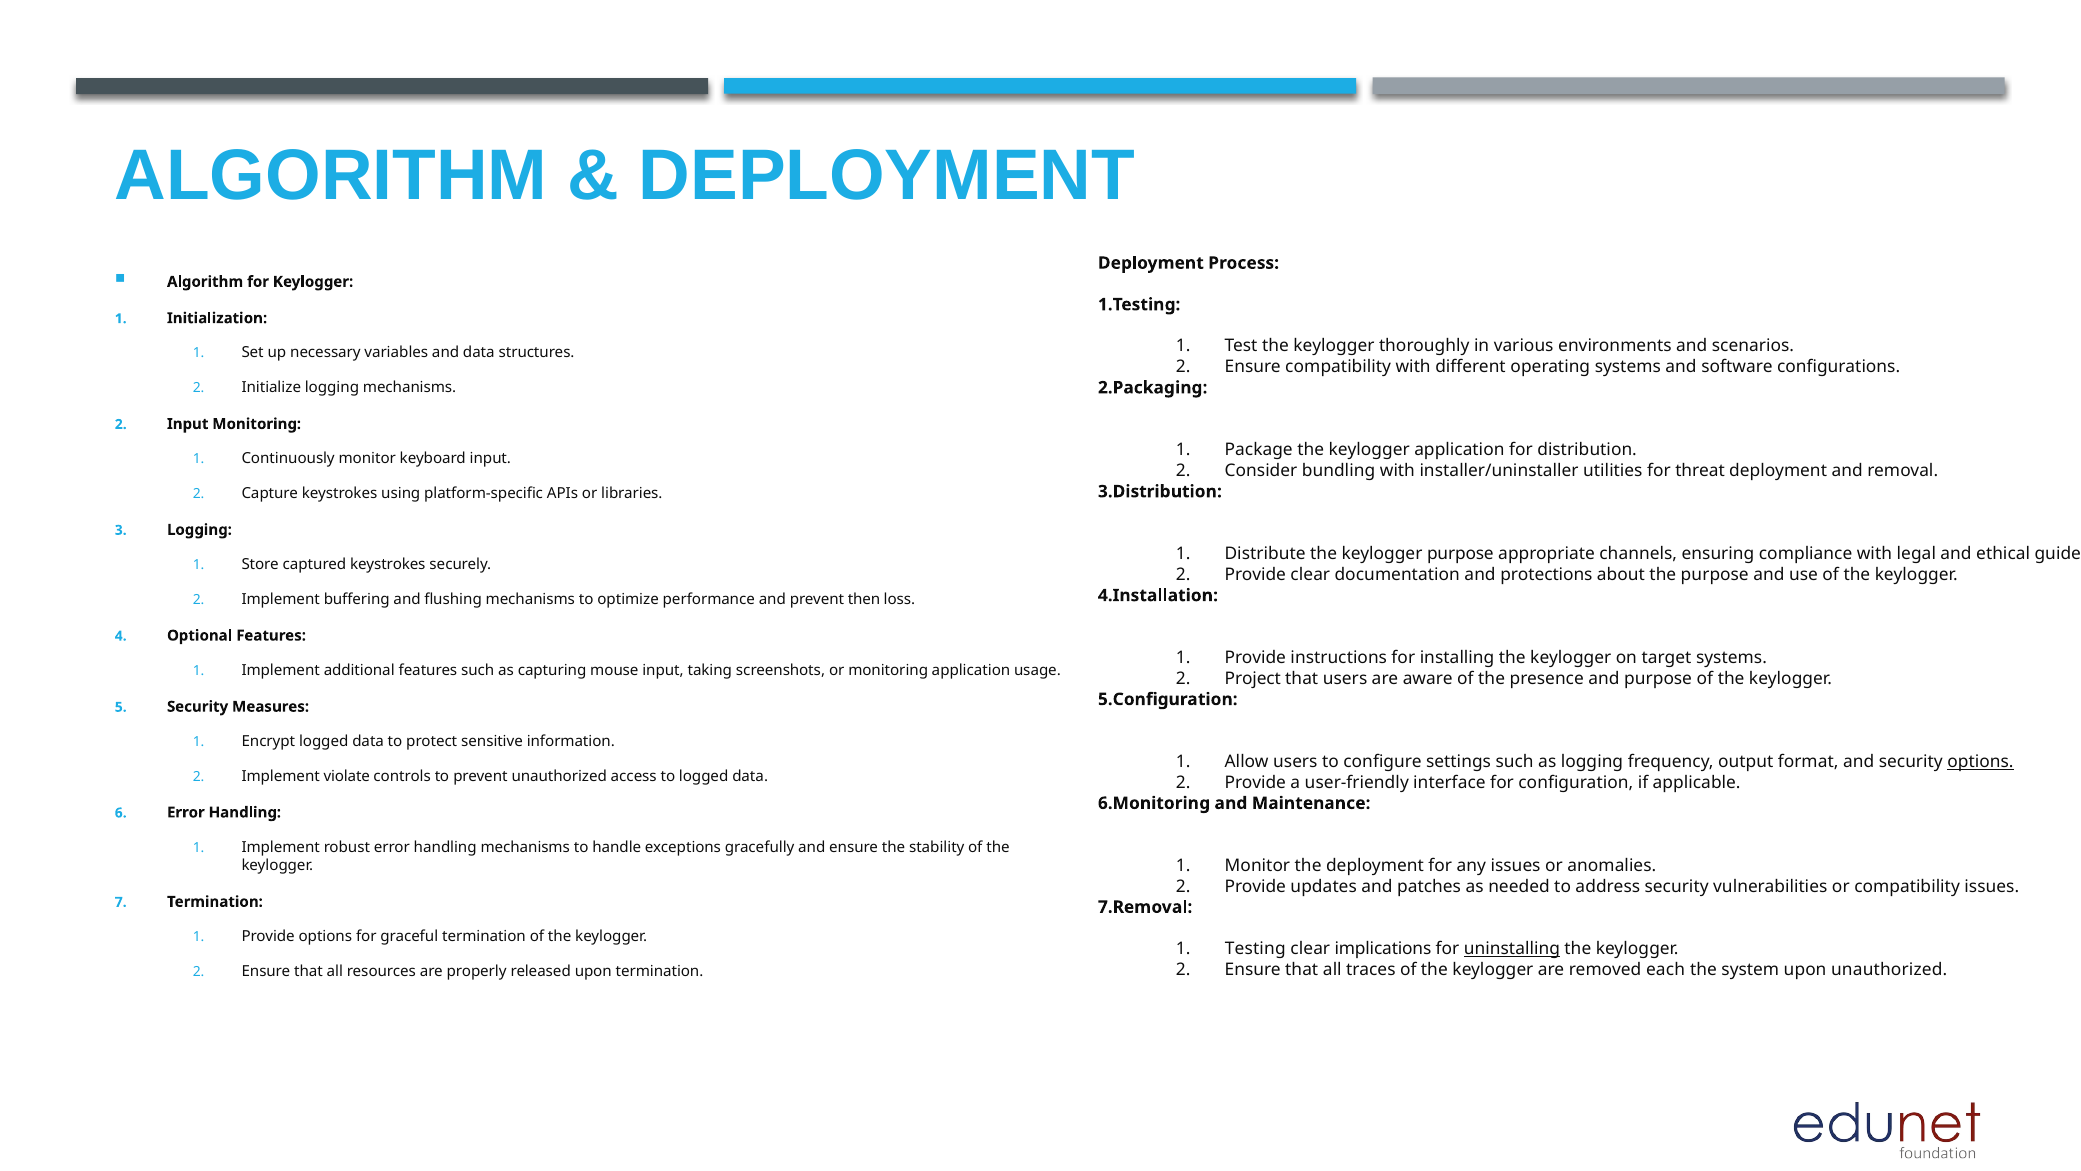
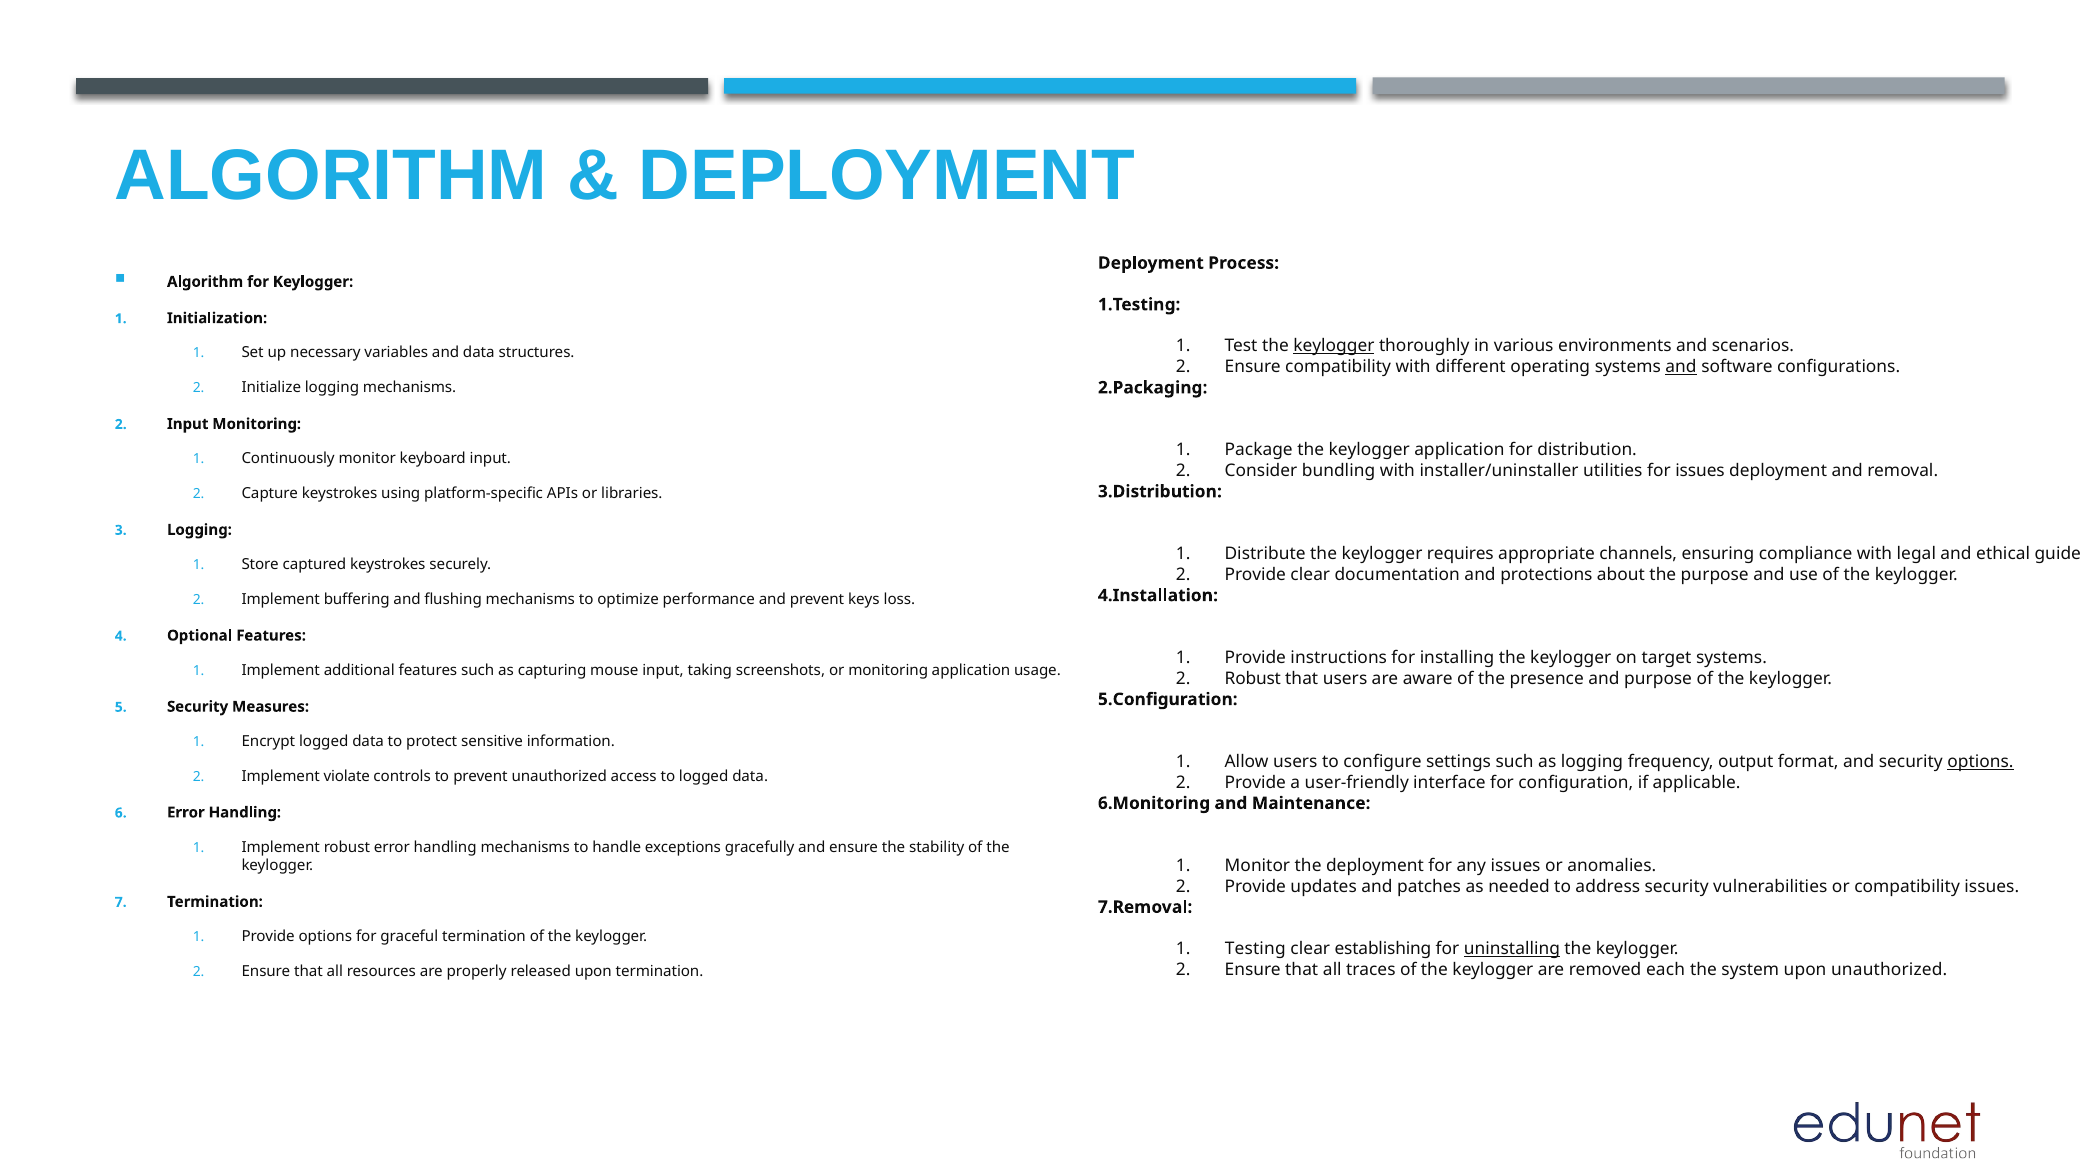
keylogger underline: none -> present (1334, 346)
and underline: none -> present (1681, 367)
for threat: threat -> issues (1700, 471)
keylogger purpose: purpose -> requires (1460, 554)
then: then -> keys (864, 599)
Project: Project -> Robust (1253, 678)
implications: implications -> establishing (1383, 948)
